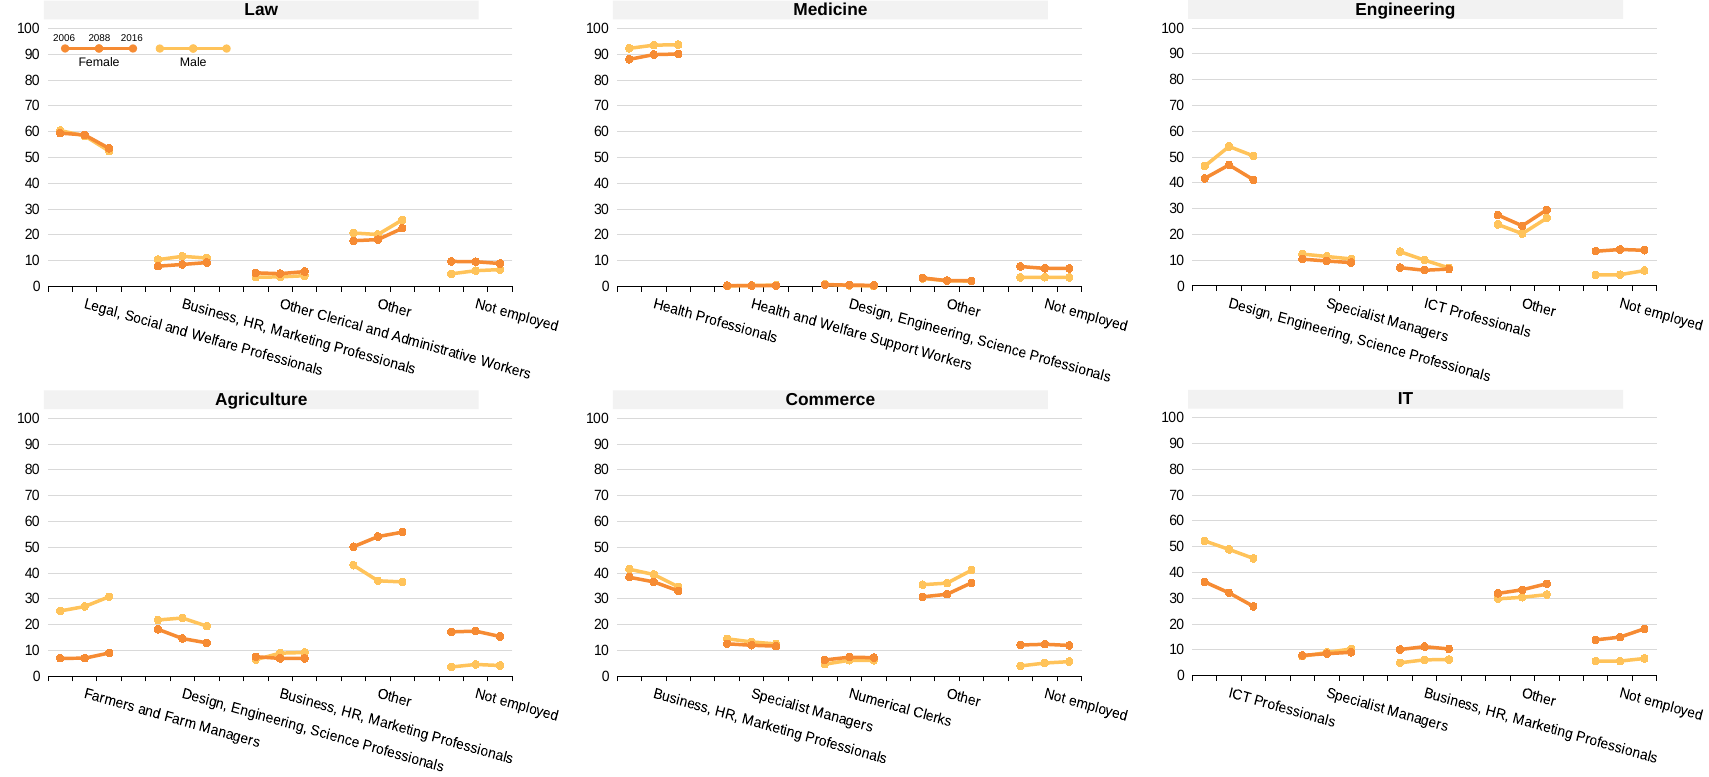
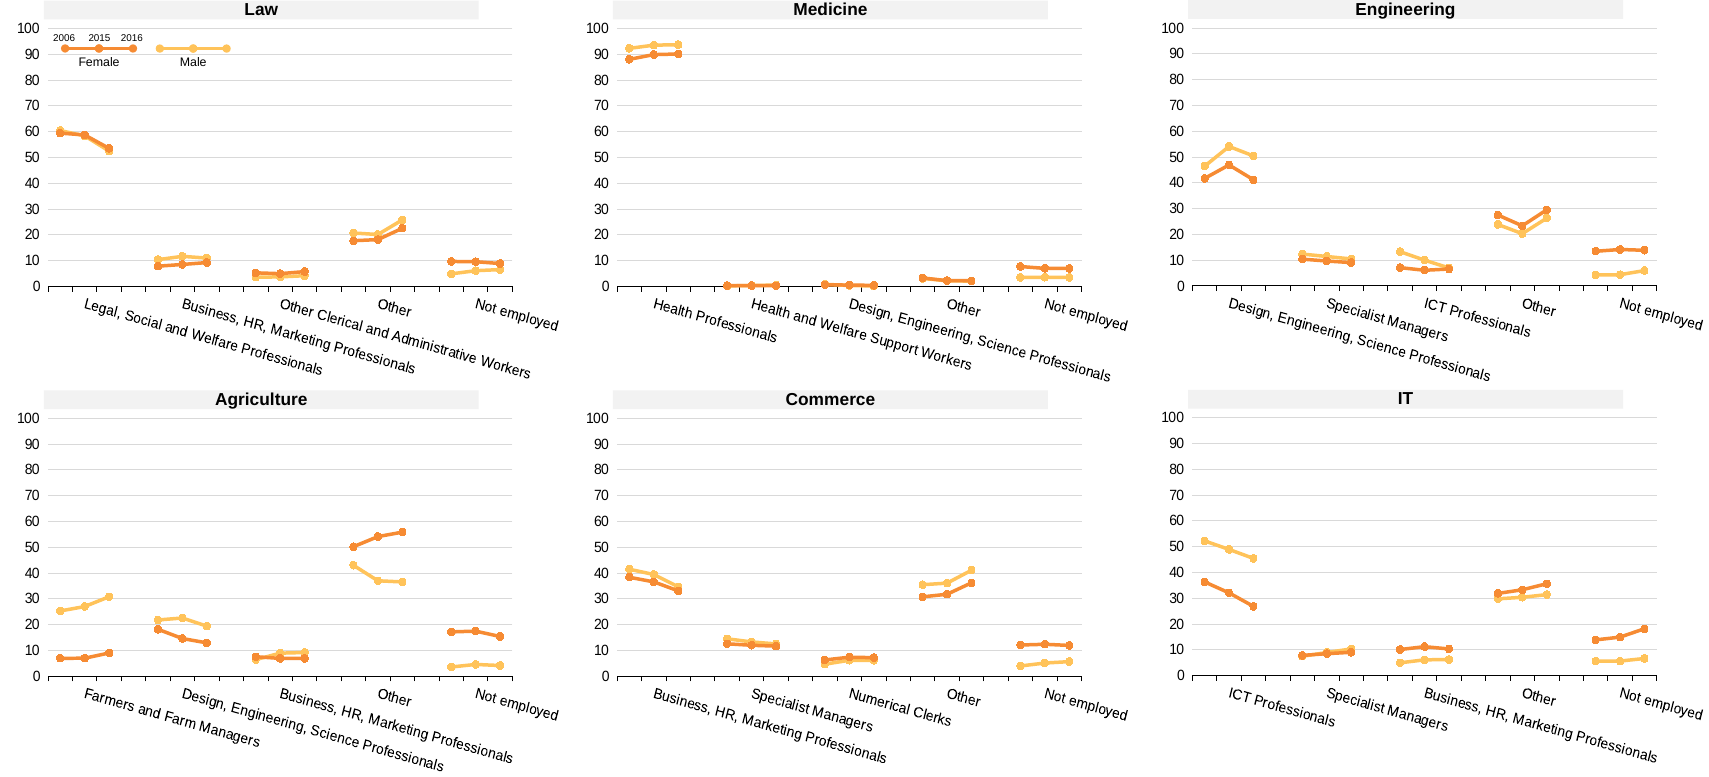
2088: 2088 -> 2015 (99, 39)
